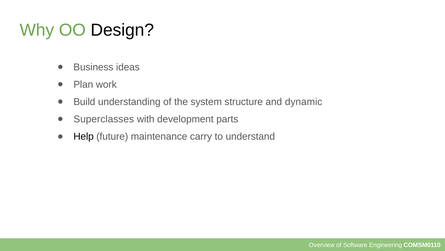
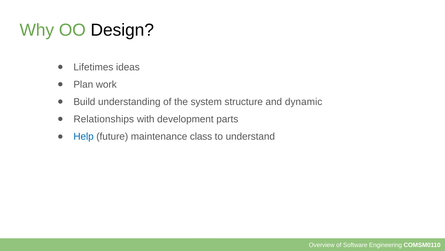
Business: Business -> Lifetimes (93, 67)
Superclasses: Superclasses -> Relationships (104, 119)
Help colour: black -> blue (84, 136)
carry: carry -> class (201, 136)
